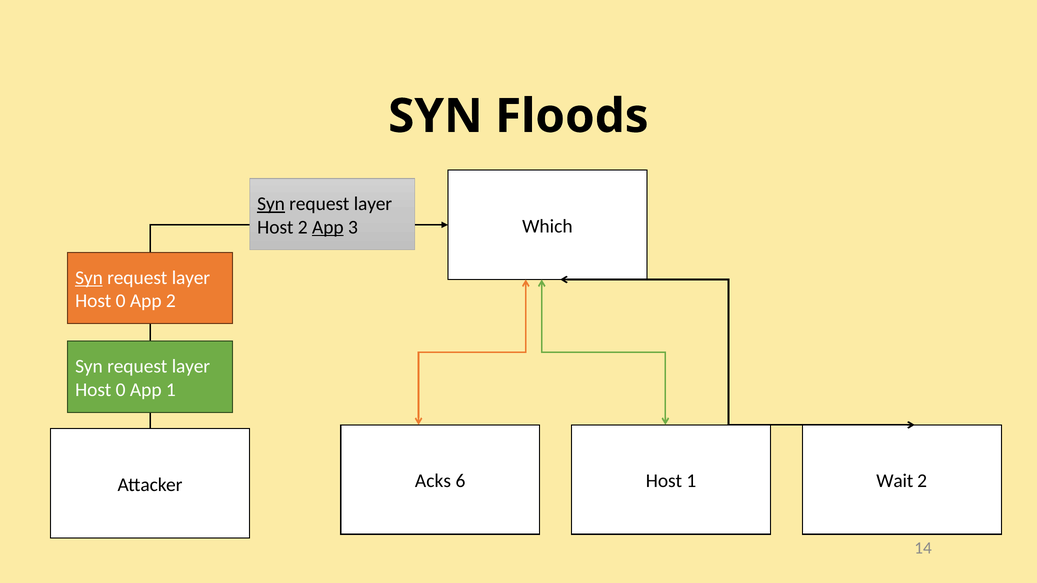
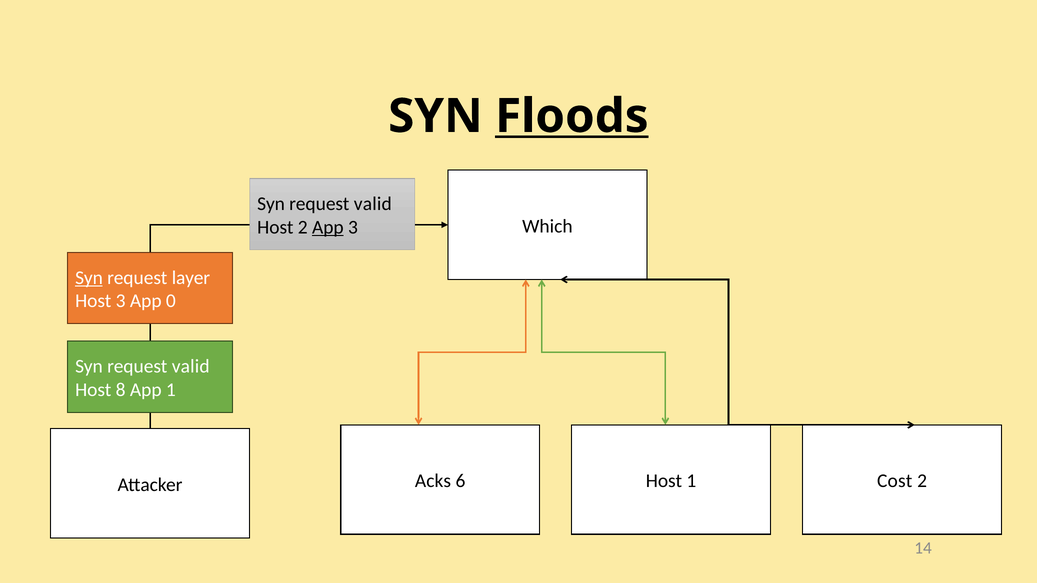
Floods underline: none -> present (572, 116)
Syn underline: present -> none (271, 204)
layer: layer -> valid (373, 204)
0: 0 -> 3 (121, 301)
App 2: 2 -> 0 (171, 301)
layer: layer -> valid (191, 367)
0: 0 -> 8 (121, 390)
Wait: Wait -> Cost (895, 481)
